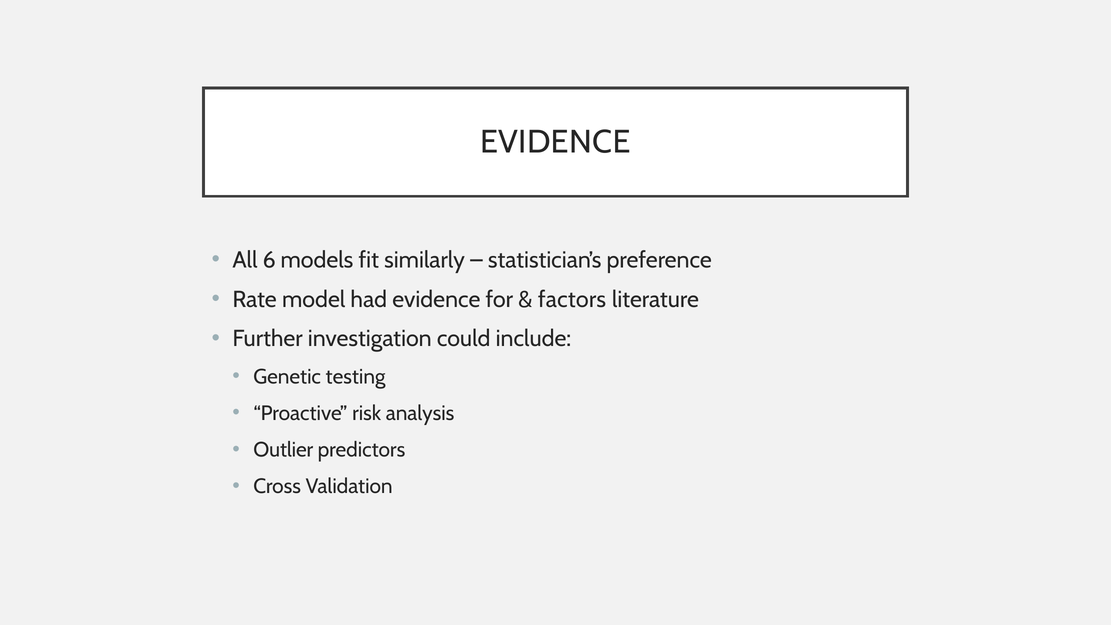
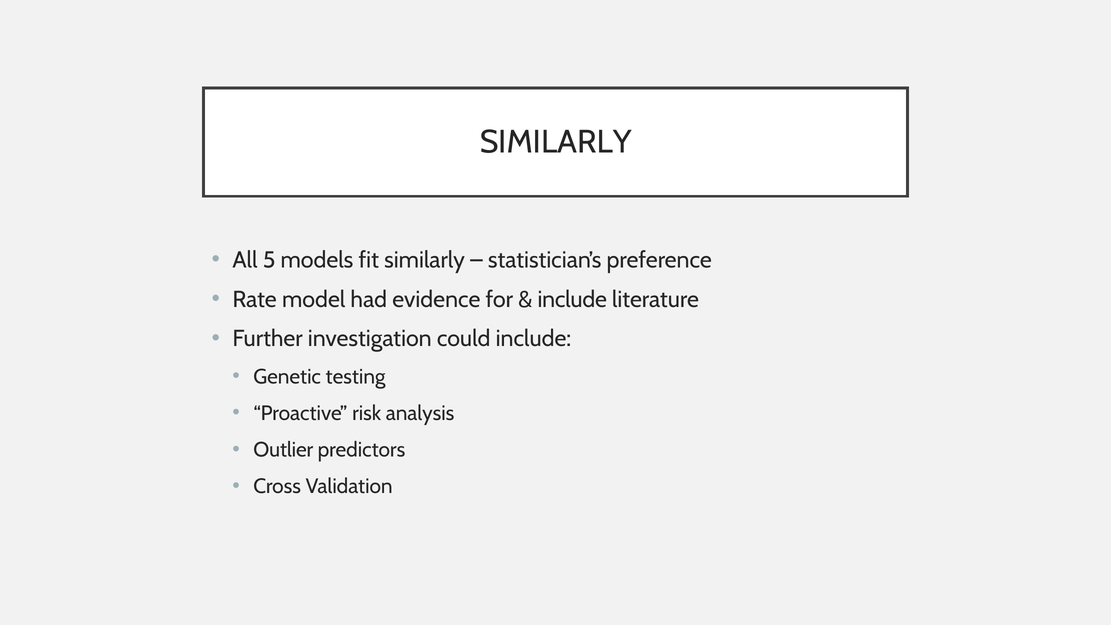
EVIDENCE: EVIDENCE -> SIMILARLY (556, 142)
6: 6 -> 5 (269, 260)
factors: factors -> include (572, 299)
